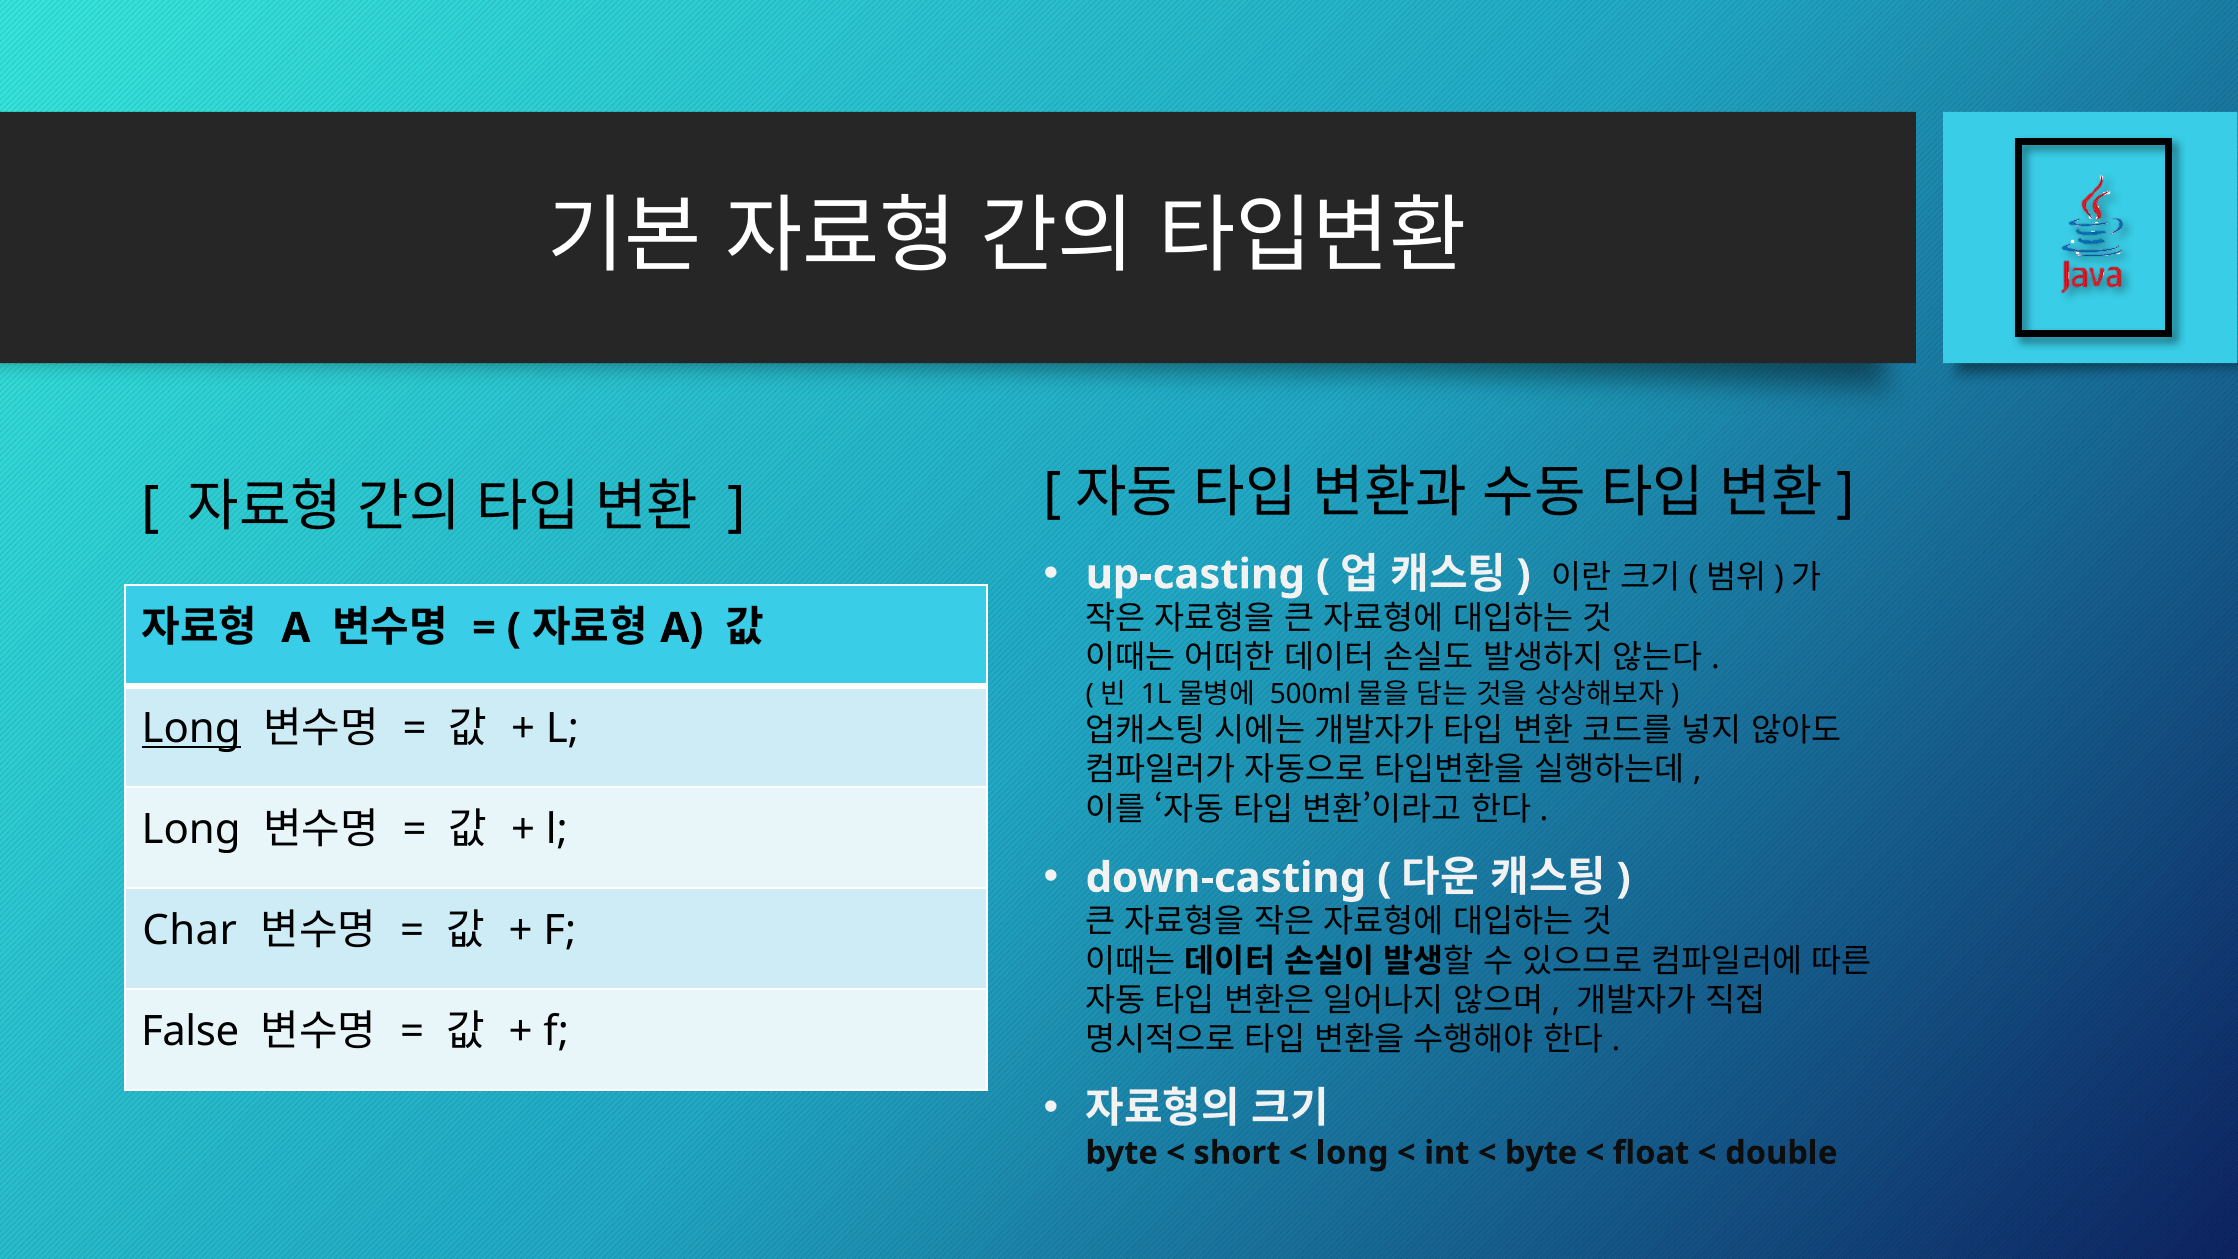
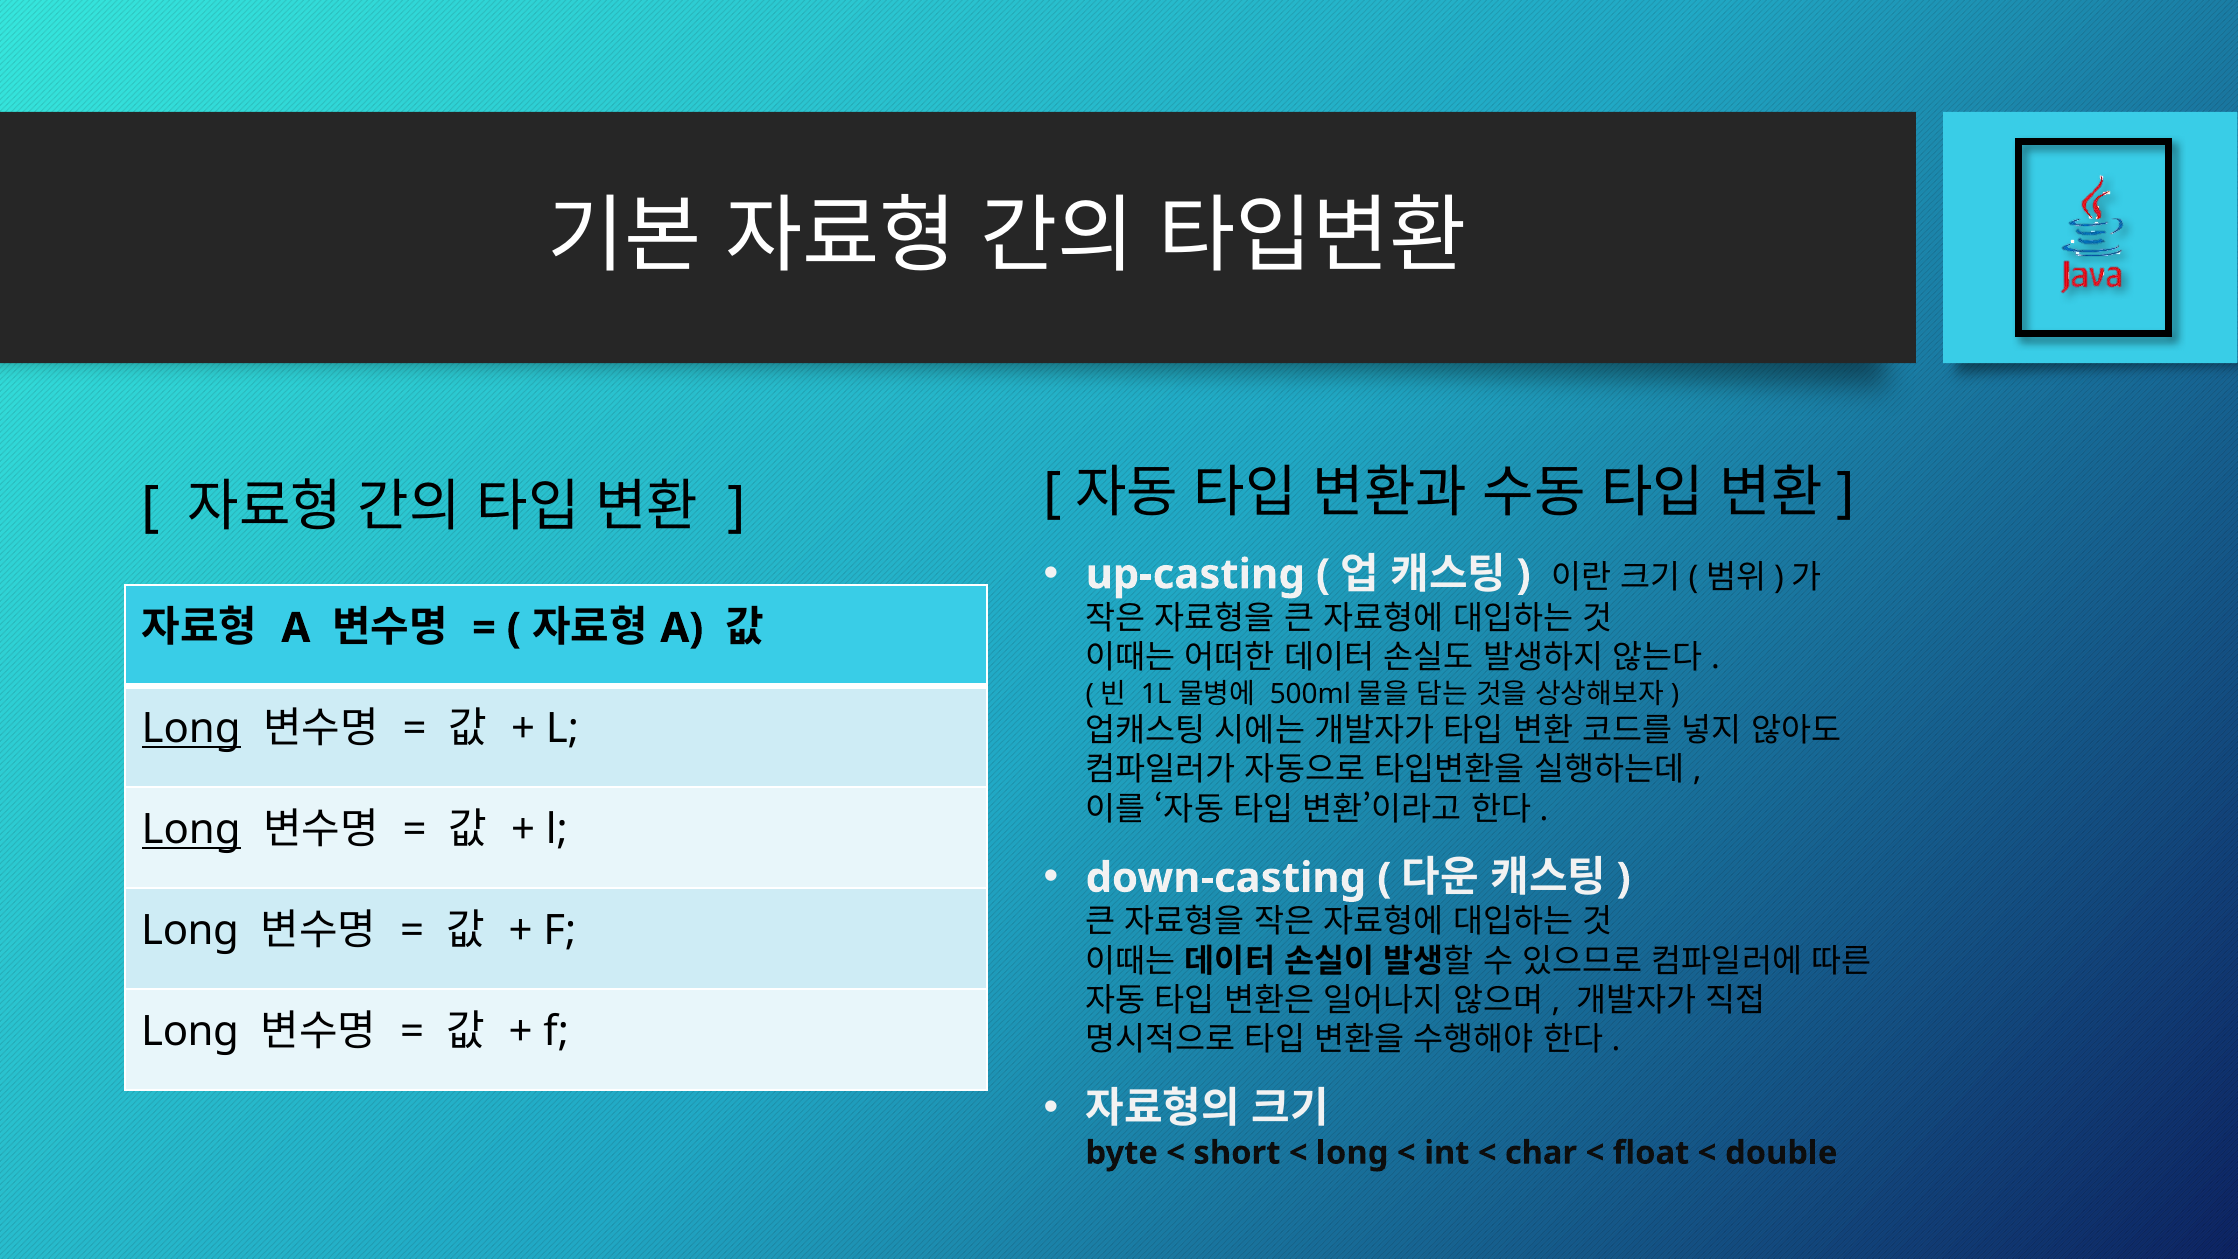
Long underline: none -> present (191, 830)
Char: Char -> Long (190, 931)
False: False -> Long (190, 1032)
byte: byte -> char (1541, 1153)
